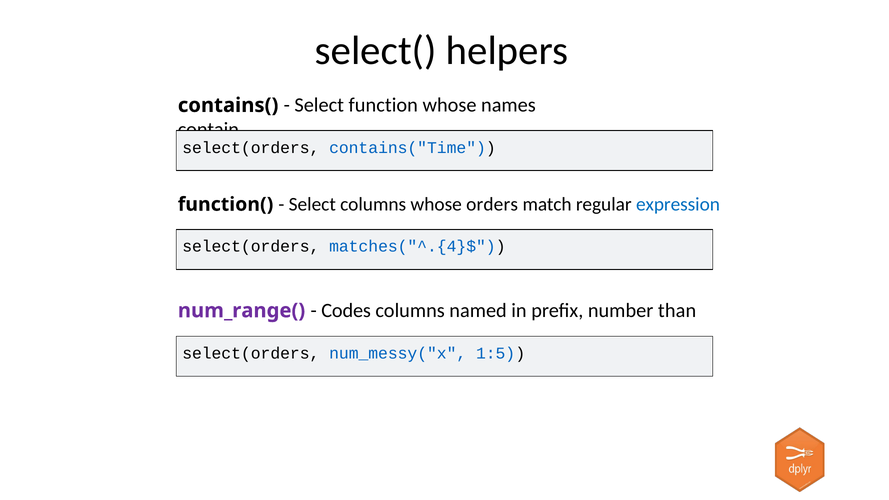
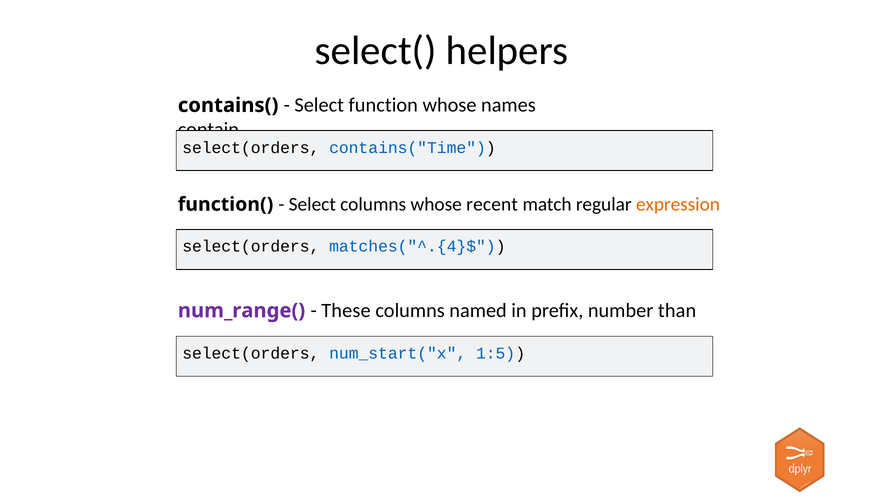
orders: orders -> recent (492, 204)
expression colour: blue -> orange (678, 204)
Codes: Codes -> These (346, 311)
num_messy("x: num_messy("x -> num_start("x (398, 353)
